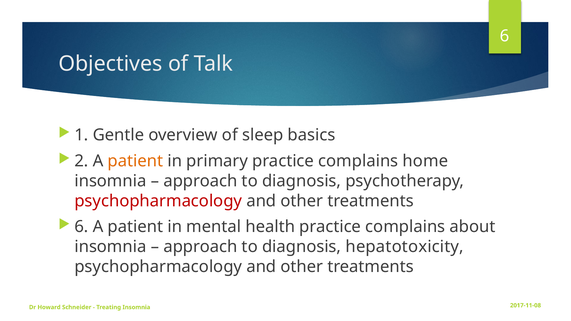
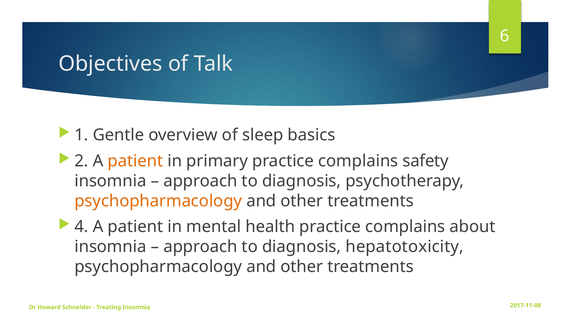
home: home -> safety (426, 161)
psychopharmacology colour: red -> orange (158, 201)
6: 6 -> 4 (81, 227)
